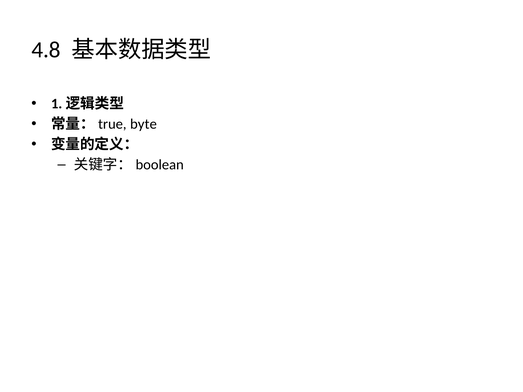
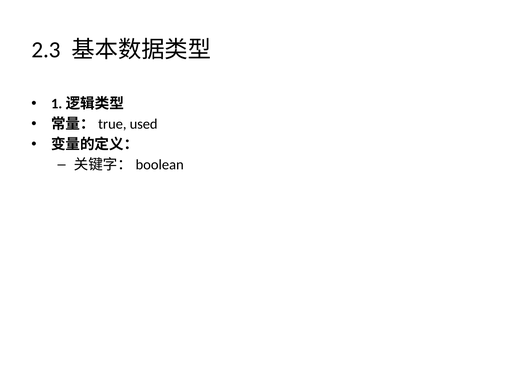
4.8: 4.8 -> 2.3 (46, 50)
byte: byte -> used (144, 124)
